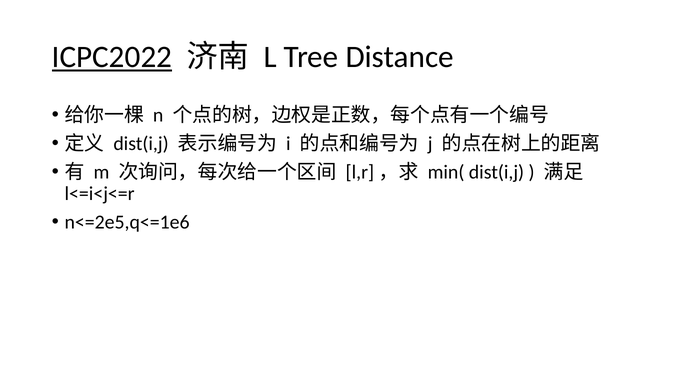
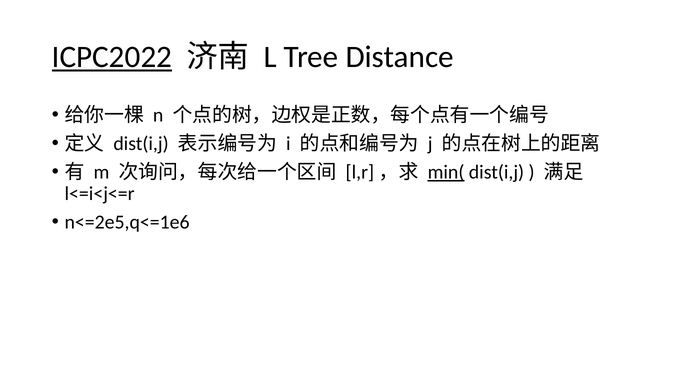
min( underline: none -> present (446, 172)
